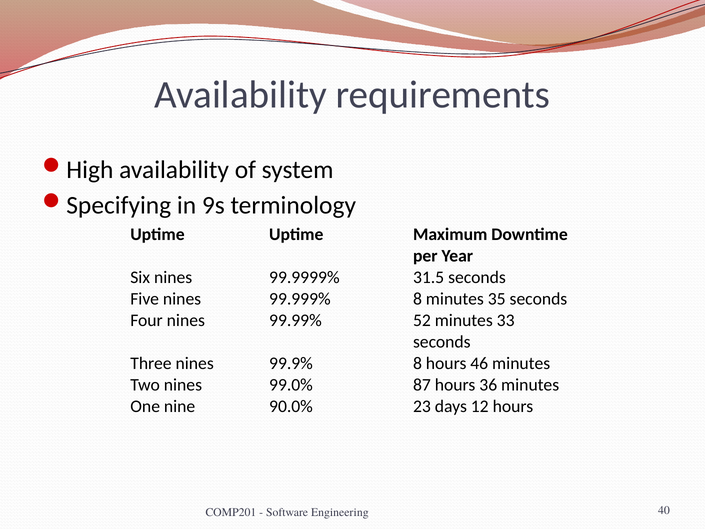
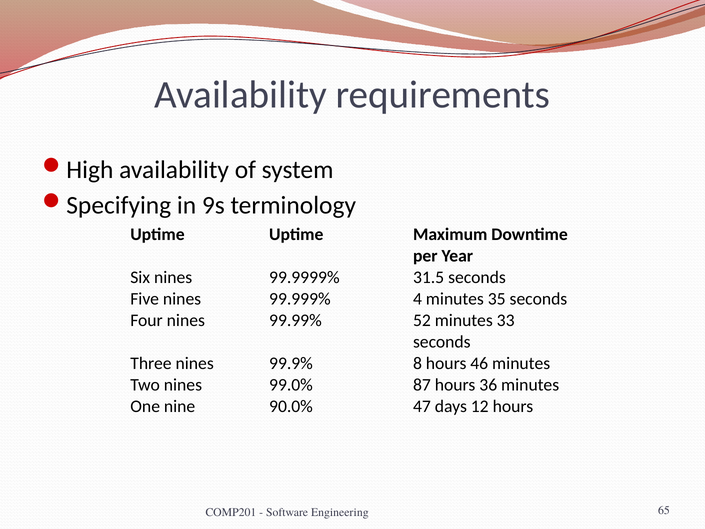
99.999% 8: 8 -> 4 (417, 299)
23: 23 -> 47 (422, 406)
40: 40 -> 65 (664, 510)
